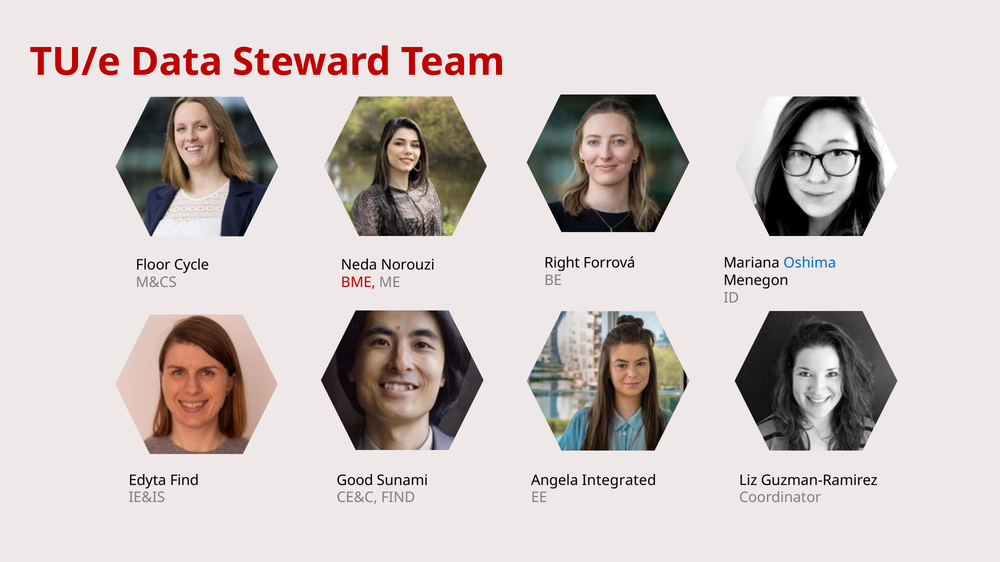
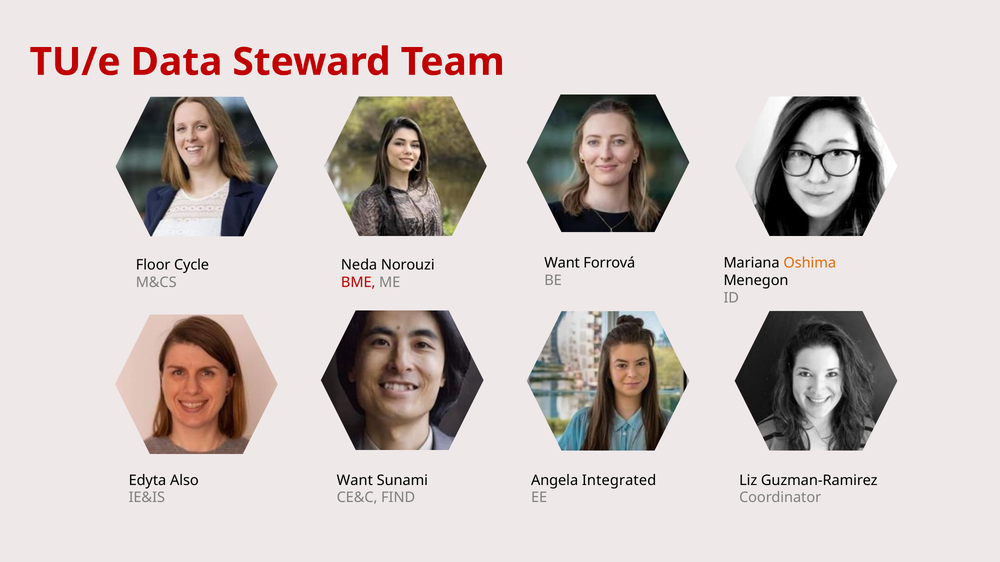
Right: Right -> Want (562, 263)
Oshima colour: blue -> orange (810, 263)
Edyta Find: Find -> Also (184, 481)
Good: Good -> Want (355, 481)
